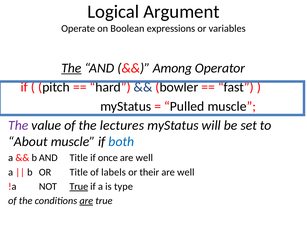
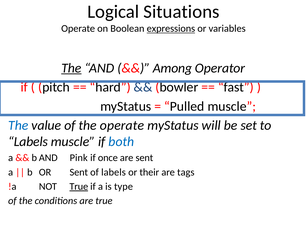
Argument: Argument -> Situations (181, 12)
expressions underline: none -> present (171, 29)
The colour: purple -> blue (18, 125)
the lectures: lectures -> operate (122, 125)
About: About -> Labels (28, 142)
Title: Title -> Pink (79, 158)
well: well -> sent (144, 158)
OR Title: Title -> Sent (79, 172)
well: well -> tags (186, 172)
are underline: present -> none (86, 201)
